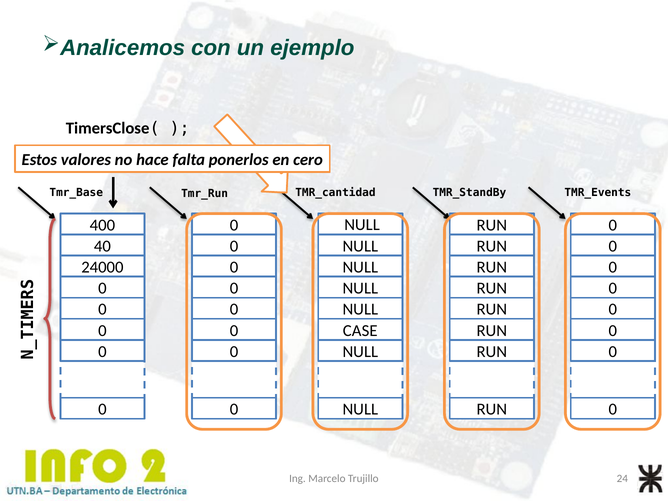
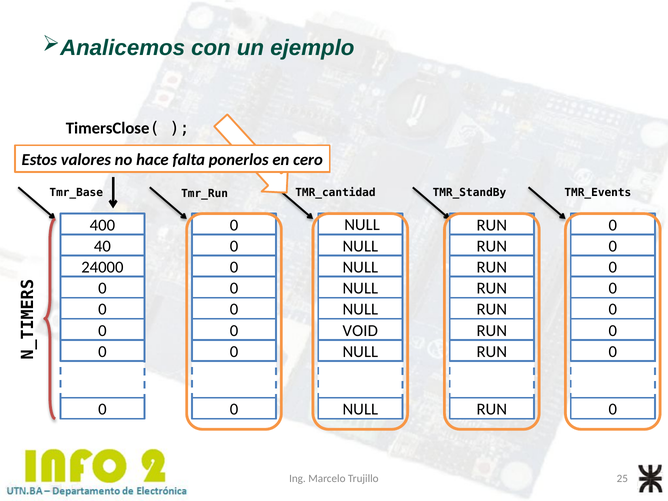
CASE: CASE -> VOID (360, 331)
24: 24 -> 25 (622, 478)
